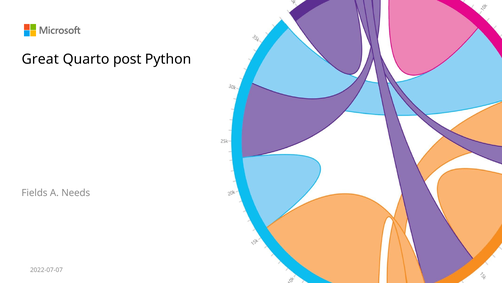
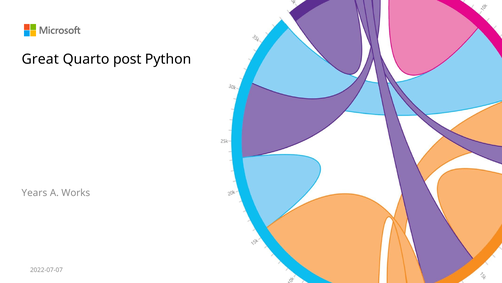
Fields: Fields -> Years (34, 192)
Needs: Needs -> Works (76, 192)
